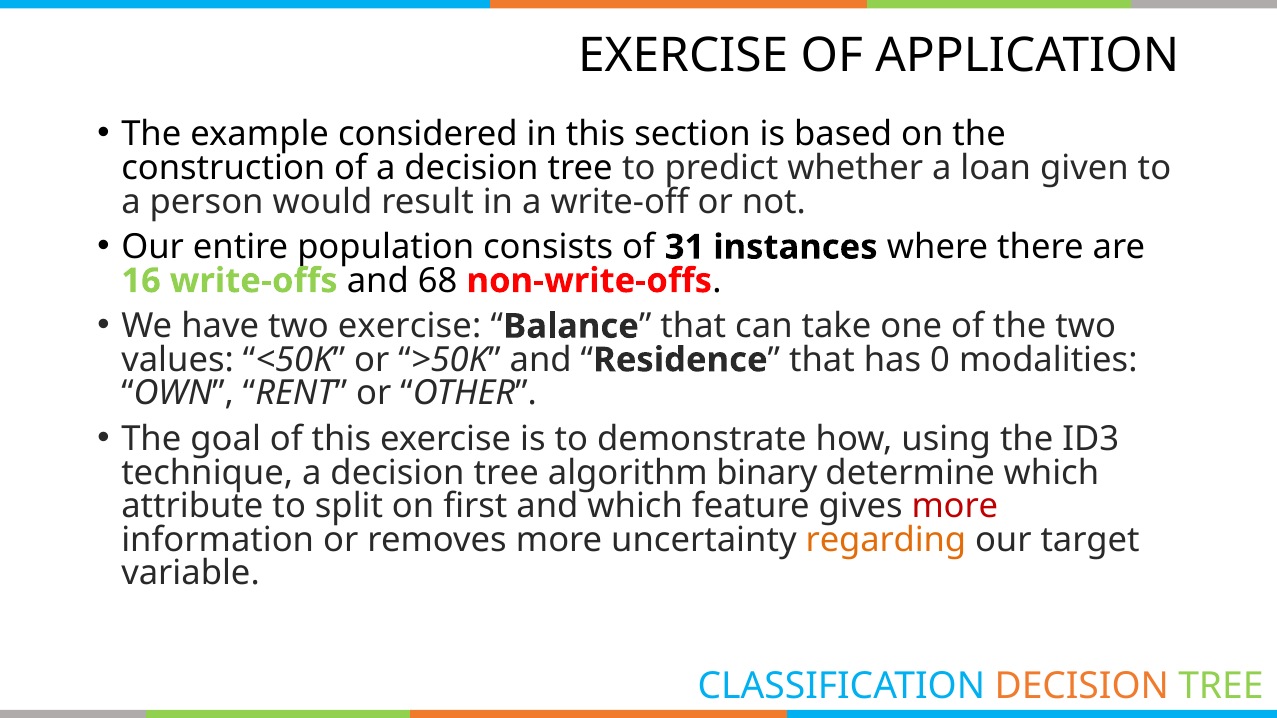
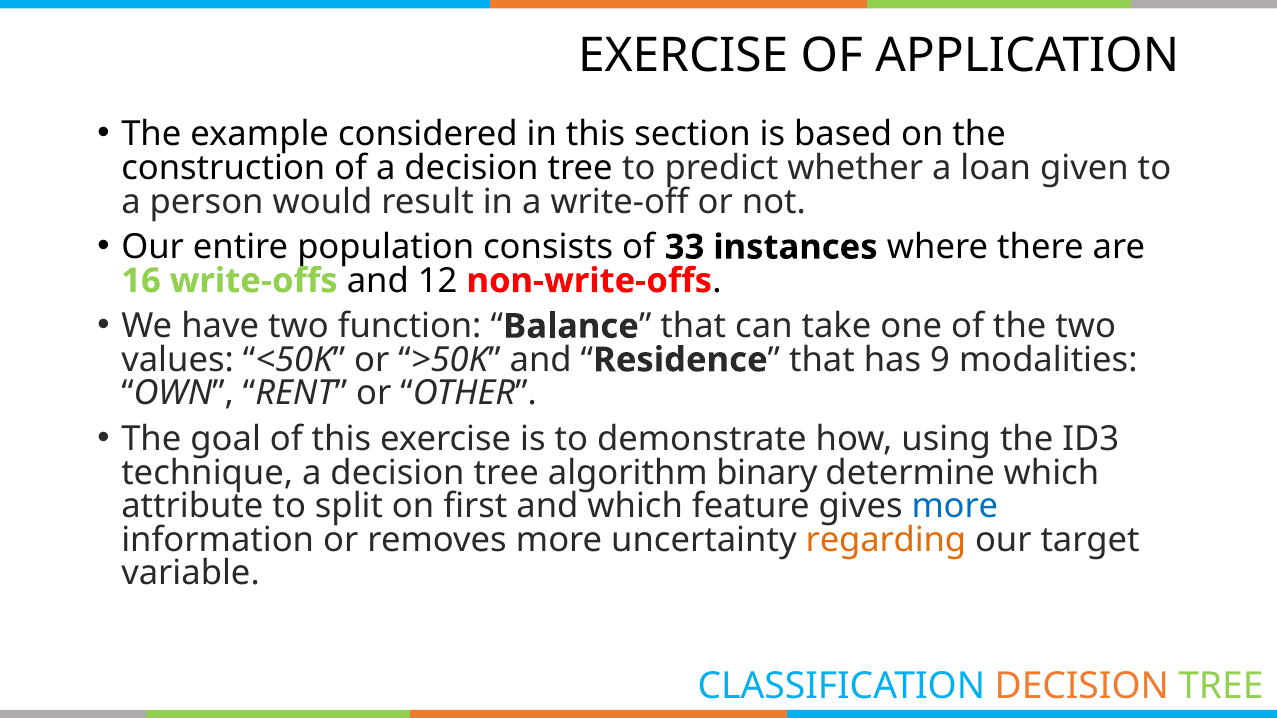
31: 31 -> 33 (685, 247)
68: 68 -> 12 (438, 281)
two exercise: exercise -> function (410, 326)
0: 0 -> 9 (940, 360)
more colour: red -> blue (955, 506)
